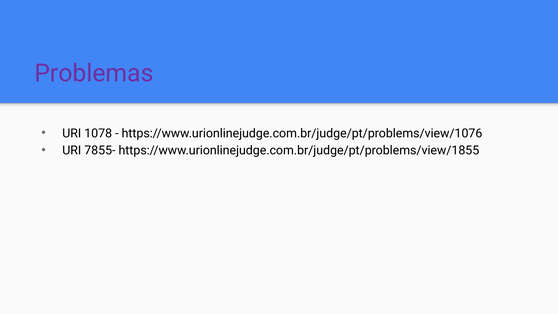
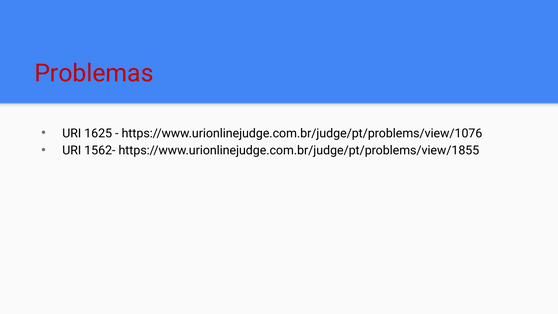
Problemas colour: purple -> red (94, 73)
1078: 1078 -> 1625 (98, 133)
7855-: 7855- -> 1562- (100, 150)
